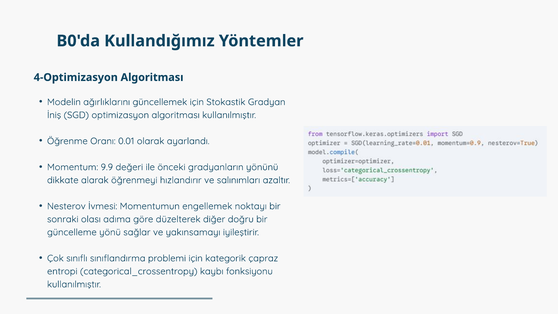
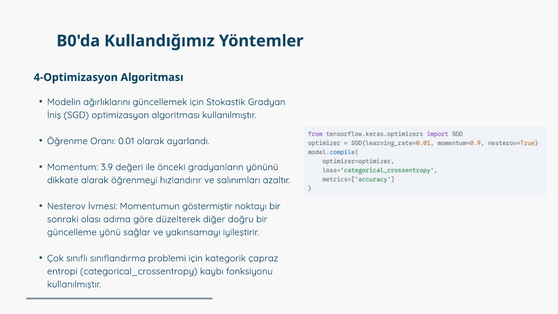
9.9: 9.9 -> 3.9 (107, 167)
engellemek: engellemek -> göstermiştir (207, 206)
